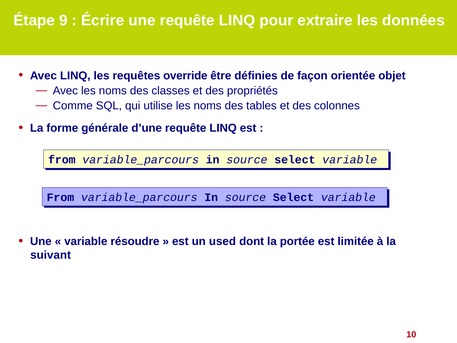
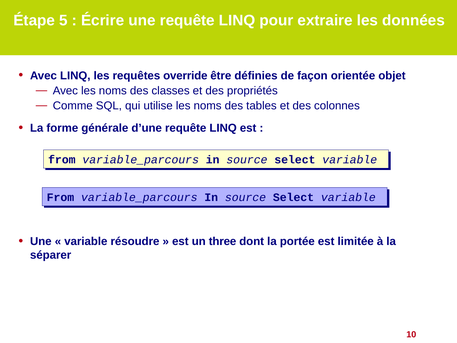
9: 9 -> 5 (63, 20)
used: used -> three (223, 241)
suivant: suivant -> séparer (51, 255)
